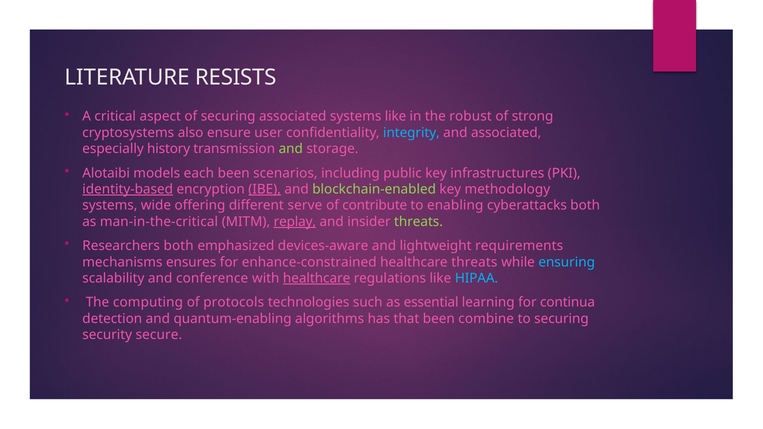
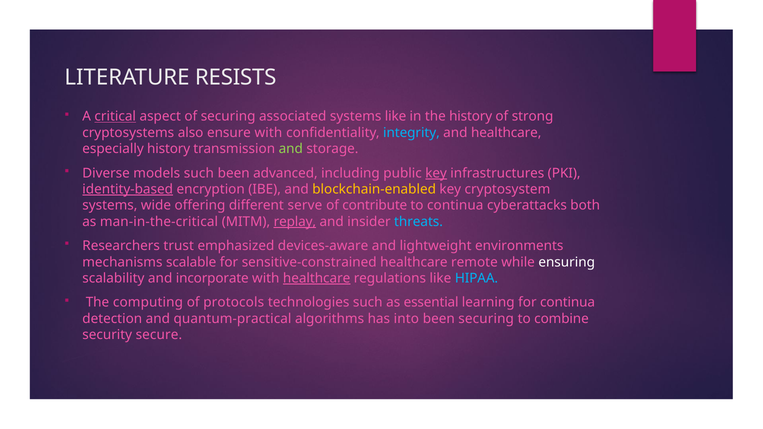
critical underline: none -> present (115, 117)
the robust: robust -> history (471, 117)
ensure user: user -> with (268, 133)
and associated: associated -> healthcare (506, 133)
Alotaibi: Alotaibi -> Diverse (106, 173)
models each: each -> such (199, 173)
scenarios: scenarios -> advanced (285, 173)
key underline: none -> present (436, 173)
IBE underline: present -> none (265, 189)
blockchain-enabled colour: light green -> yellow (374, 189)
methodology: methodology -> cryptosystem (507, 189)
to enabling: enabling -> continua (455, 206)
threats colour: light green -> light blue (419, 222)
Researchers both: both -> trust (179, 246)
requirements: requirements -> environments (519, 246)
ensures: ensures -> scalable (191, 262)
enhance-constrained: enhance-constrained -> sensitive-constrained (309, 262)
healthcare threats: threats -> remote (474, 262)
ensuring colour: light blue -> white (567, 262)
conference: conference -> incorporate (212, 278)
quantum-enabling: quantum-enabling -> quantum-practical (233, 319)
that: that -> into (406, 319)
been combine: combine -> securing (486, 319)
to securing: securing -> combine (561, 319)
